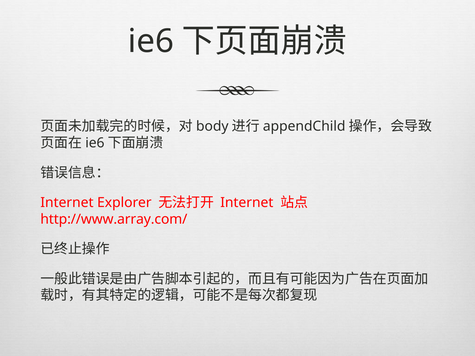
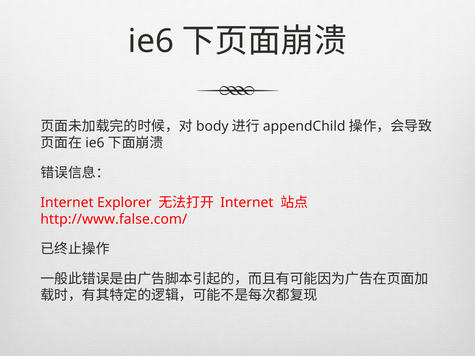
http://www.array.com/: http://www.array.com/ -> http://www.false.com/ (114, 219)
